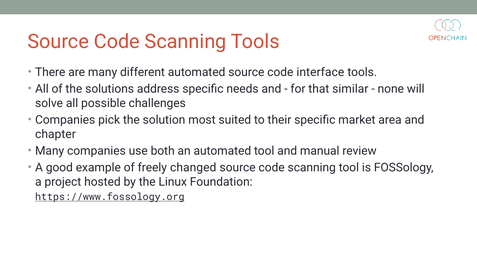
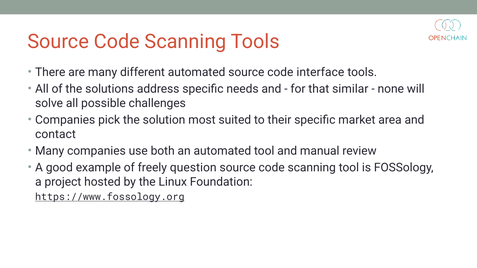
chapter: chapter -> contact (55, 134)
changed: changed -> question (193, 168)
